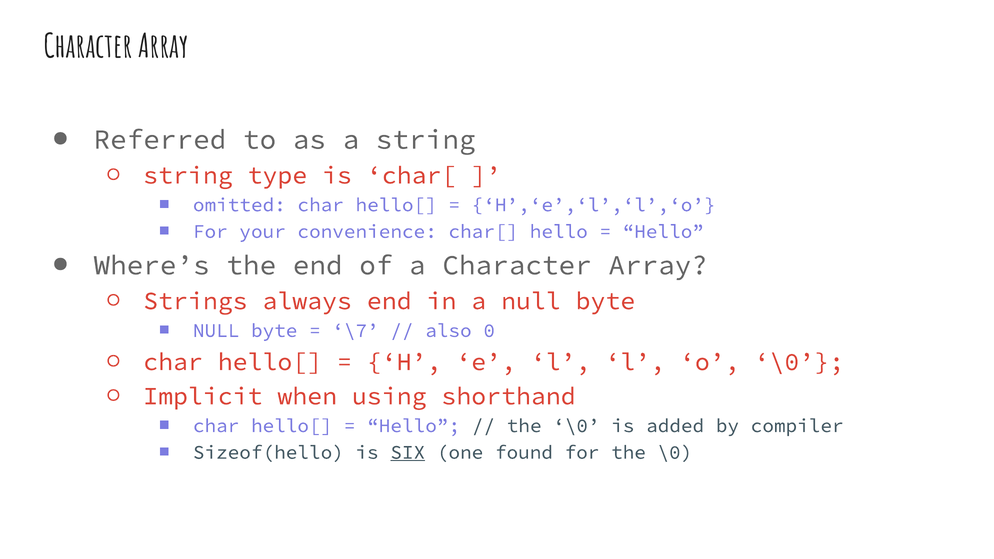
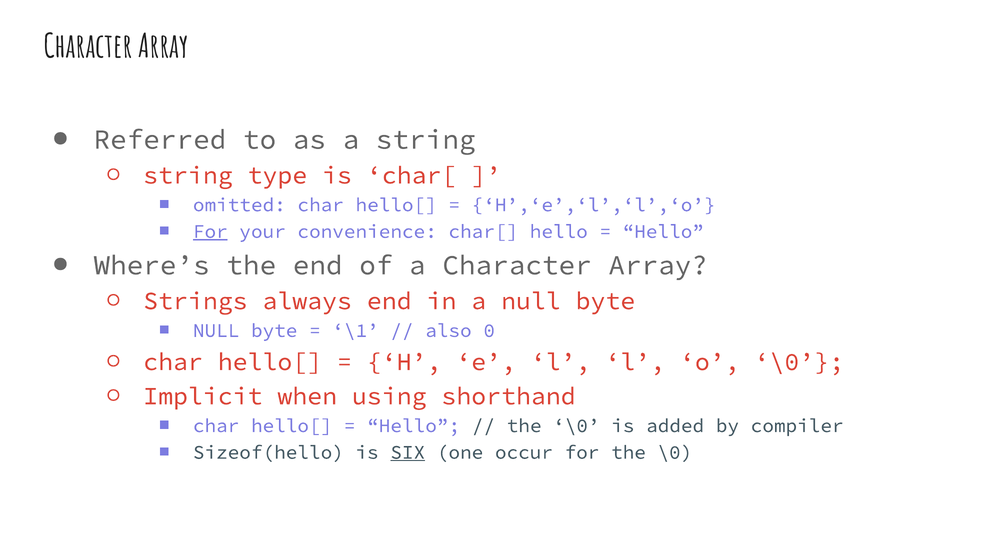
For underline: none -> present (210, 232)
\7: \7 -> \1 (356, 331)
found: found -> occur (524, 452)
